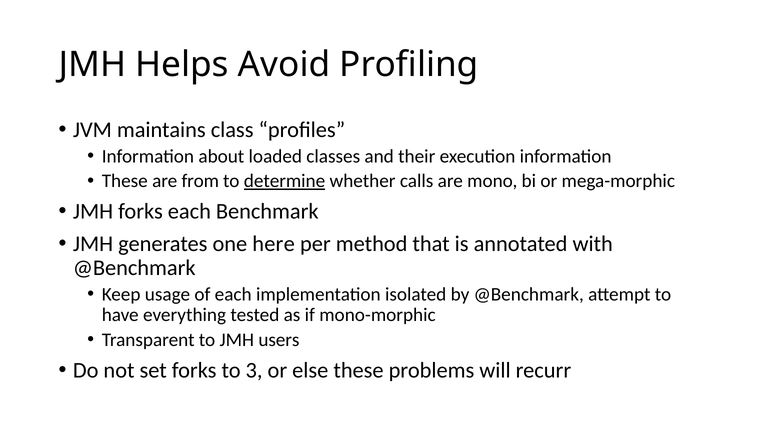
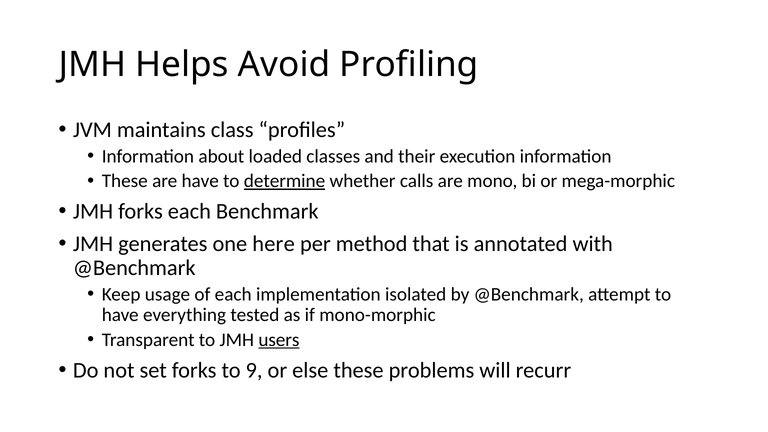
are from: from -> have (200, 181)
users underline: none -> present (279, 340)
3: 3 -> 9 (254, 370)
